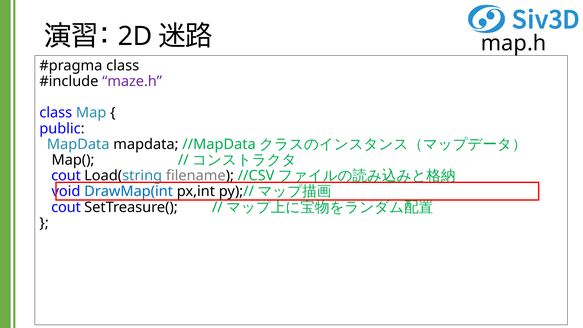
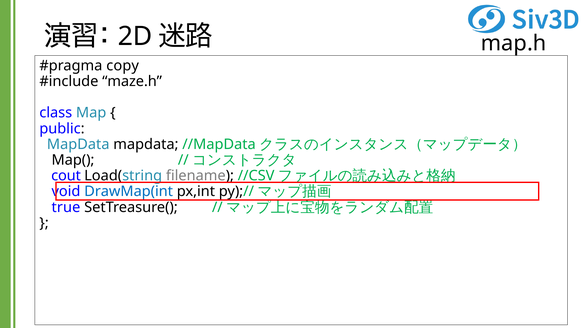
class: class -> copy (123, 66)
maze.h colour: purple -> black (132, 81)
cout: cout -> true (66, 207)
